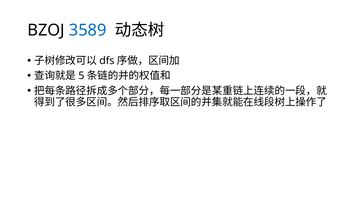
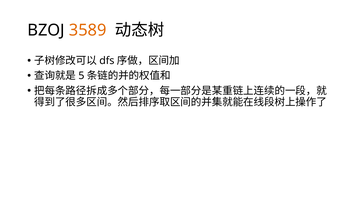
3589 colour: blue -> orange (88, 30)
